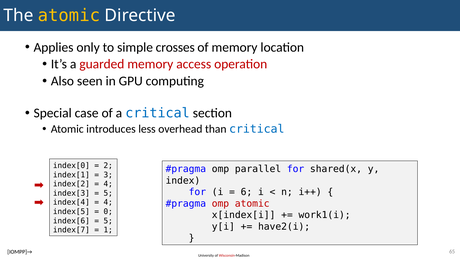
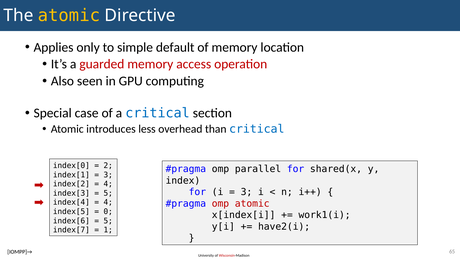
crosses: crosses -> default (175, 47)
6: 6 -> 3 (246, 192)
